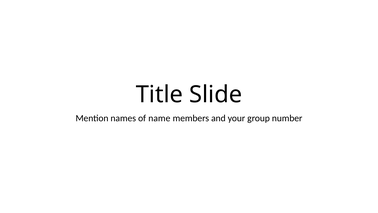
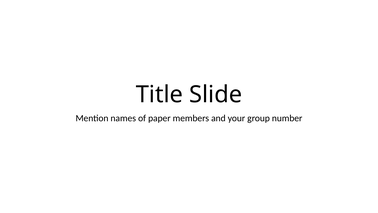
name: name -> paper (159, 118)
